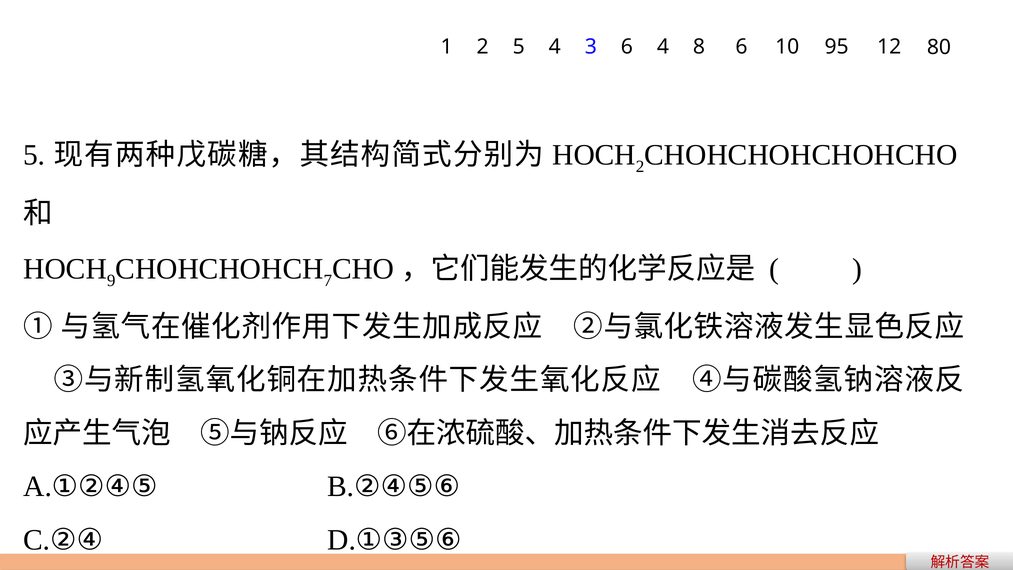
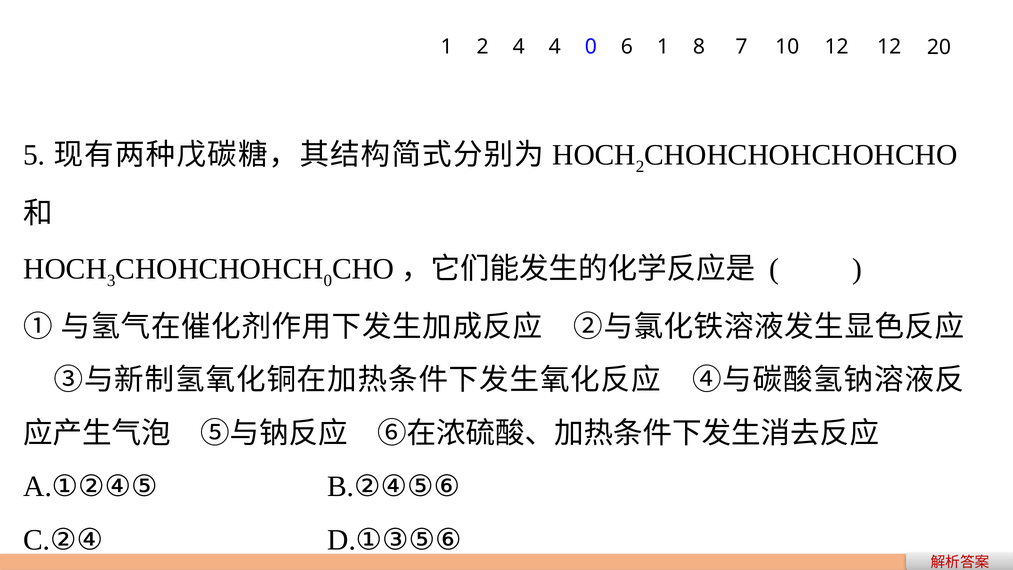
2 5: 5 -> 4 (519, 47)
4 3: 3 -> 0 (591, 47)
6 4: 4 -> 1 (663, 47)
8 6: 6 -> 7 (742, 47)
10 95: 95 -> 12 (837, 47)
80: 80 -> 20 (939, 47)
9: 9 -> 3 (111, 280)
7: 7 -> 0 (328, 280)
